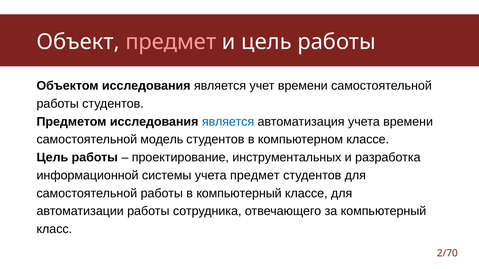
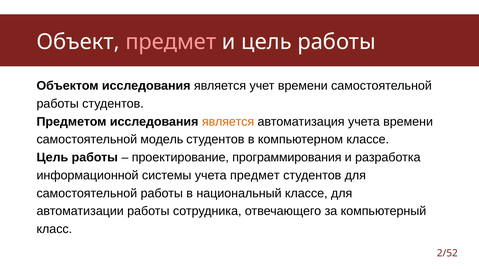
является colour: blue -> orange (228, 122)
инструментальных: инструментальных -> программирования (287, 158)
в компьютерный: компьютерный -> национальный (239, 194)
/70: /70 -> /52 (450, 254)
